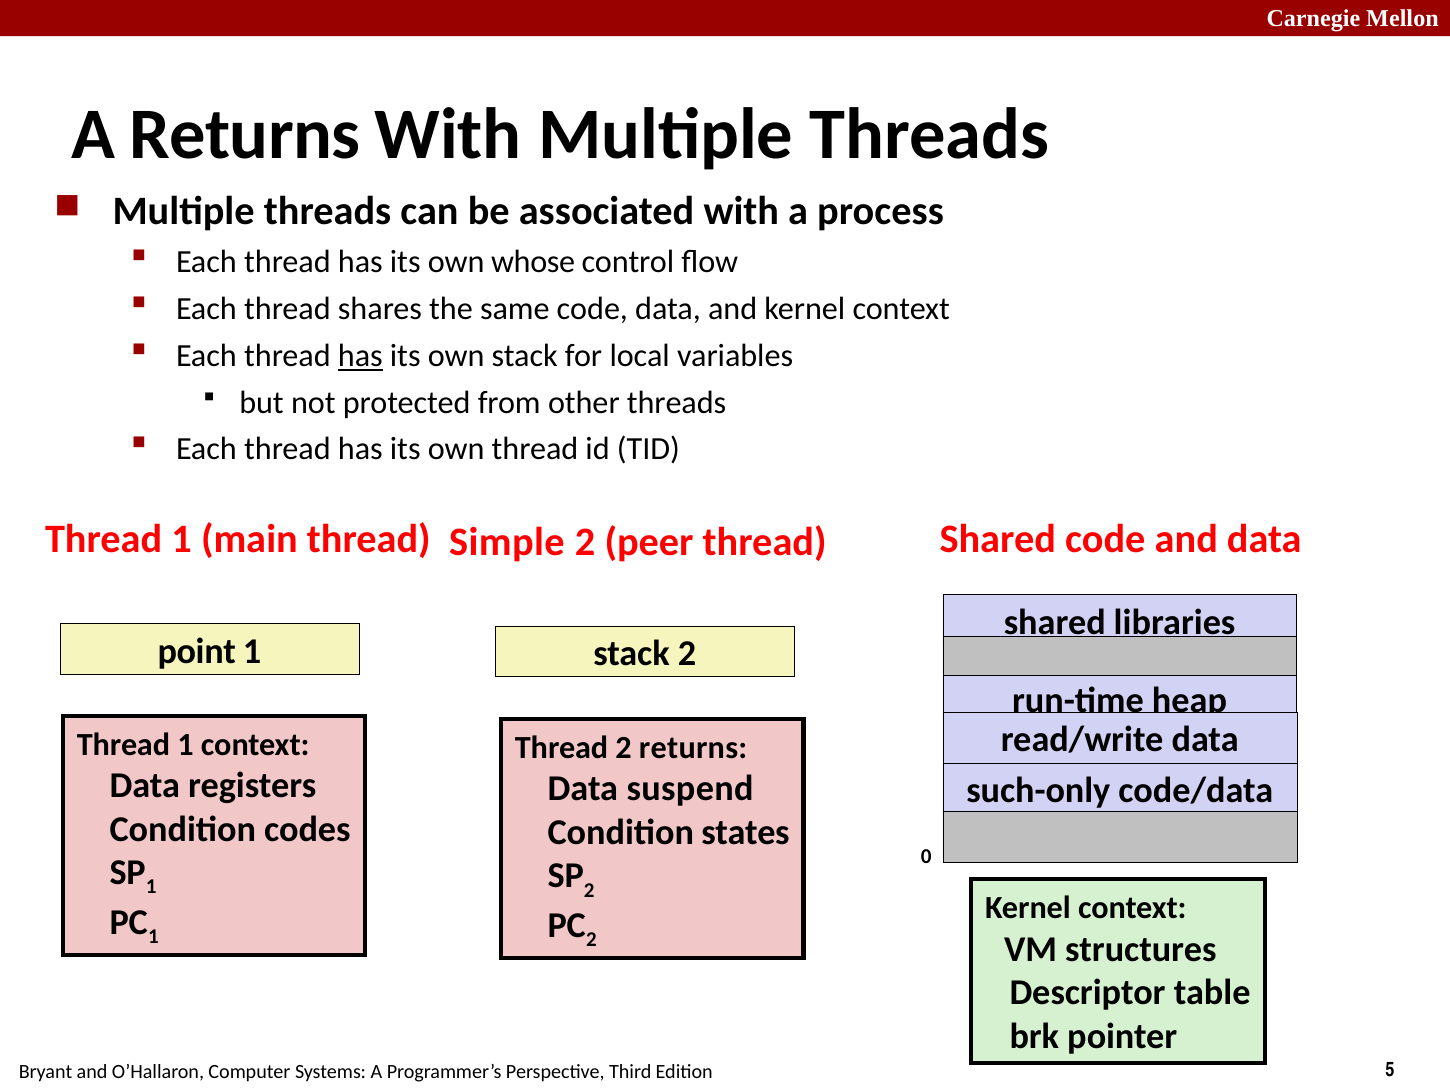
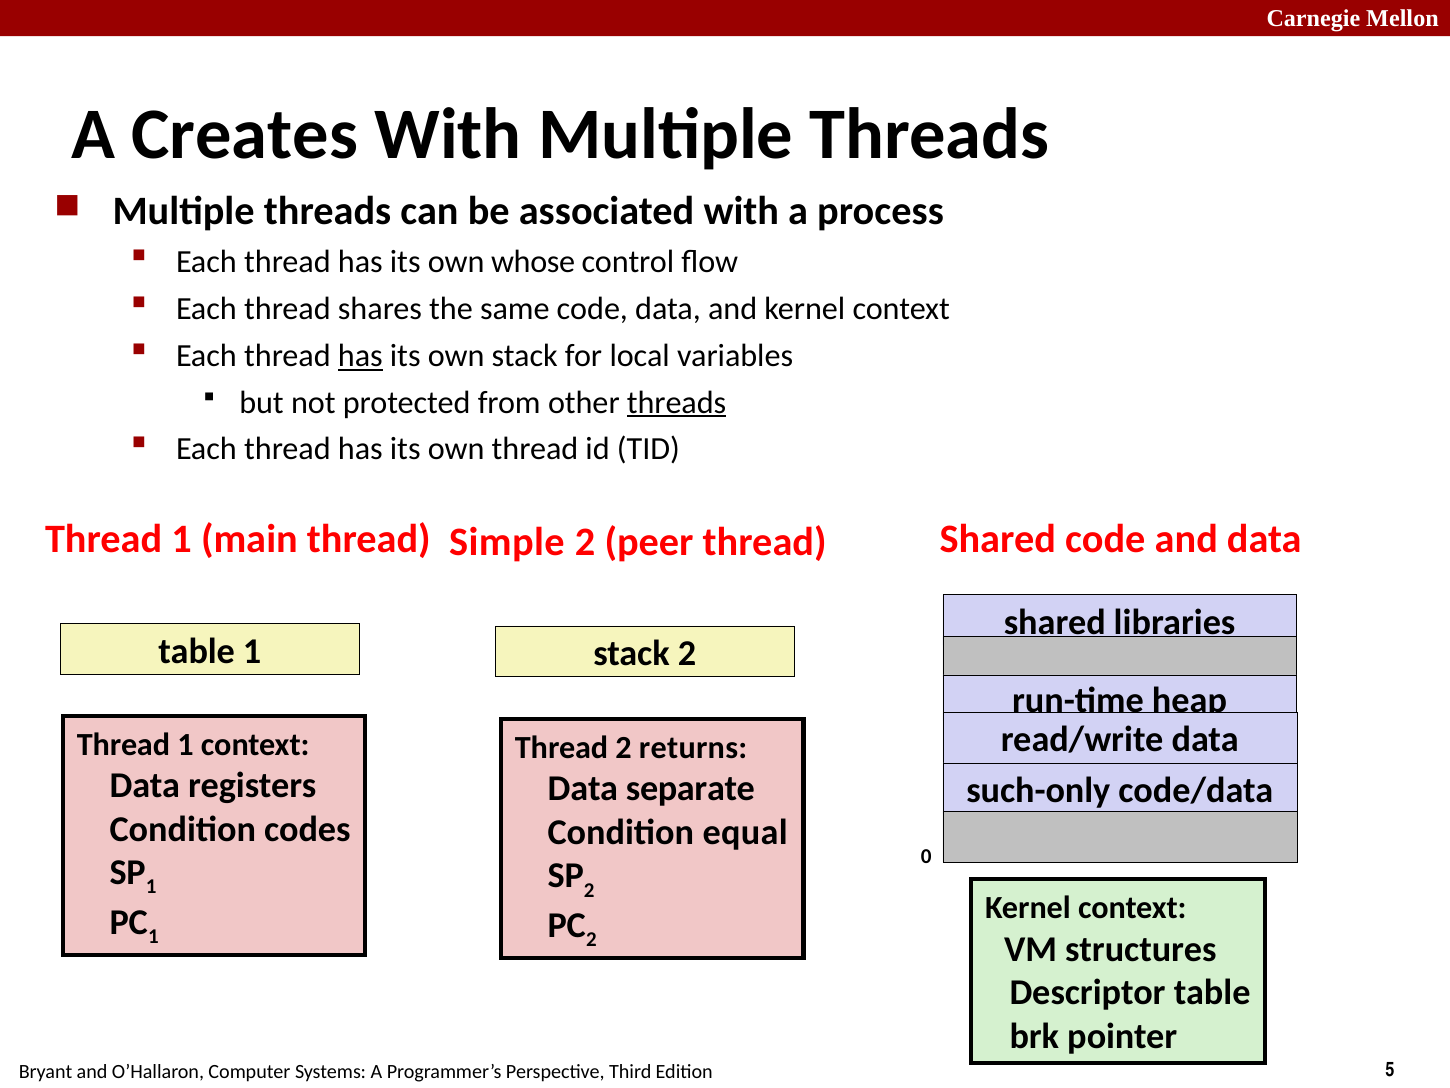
A Returns: Returns -> Creates (245, 135)
threads underline: none -> present (677, 402)
point: point -> table (197, 651)
suspend: suspend -> separate (690, 789)
states: states -> equal (745, 832)
